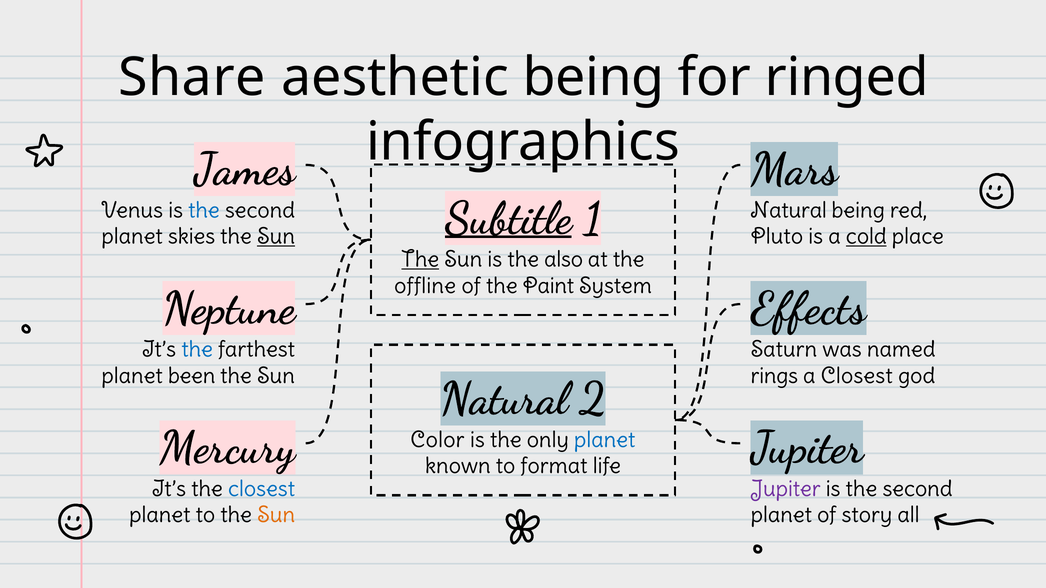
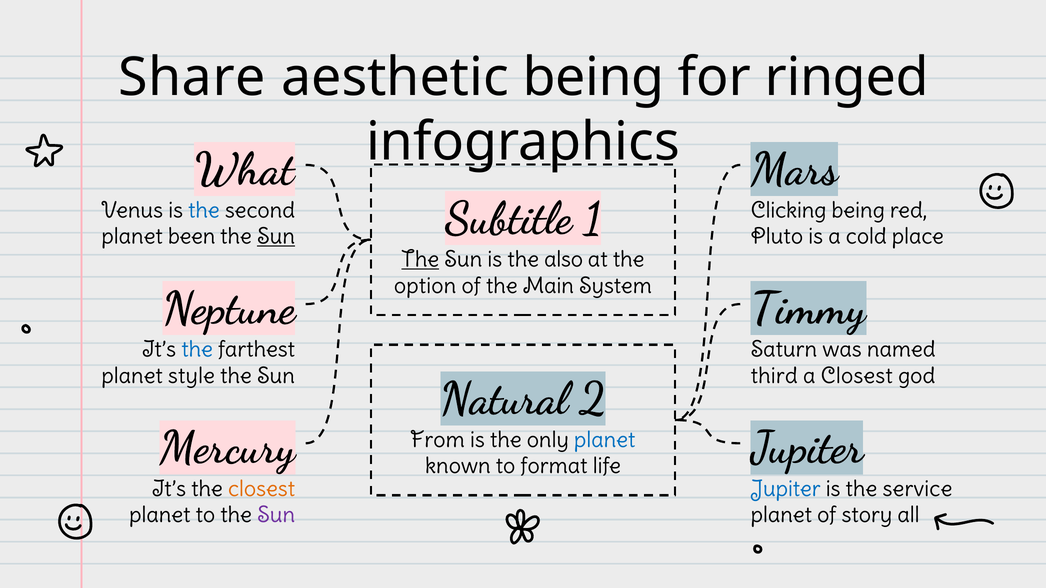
James: James -> What (244, 169)
Subtitle underline: present -> none (508, 218)
Natural: Natural -> Clicking (789, 211)
skies: skies -> been (192, 237)
cold underline: present -> none (866, 237)
offline: offline -> option (425, 286)
Paint: Paint -> Main (548, 286)
Effects: Effects -> Timmy (808, 308)
been: been -> style (191, 376)
rings: rings -> third (774, 376)
Color: Color -> From (438, 440)
closest colour: blue -> orange (262, 489)
Jupiter colour: purple -> blue (786, 489)
second: second -> service (917, 489)
Sun colour: orange -> purple (276, 515)
